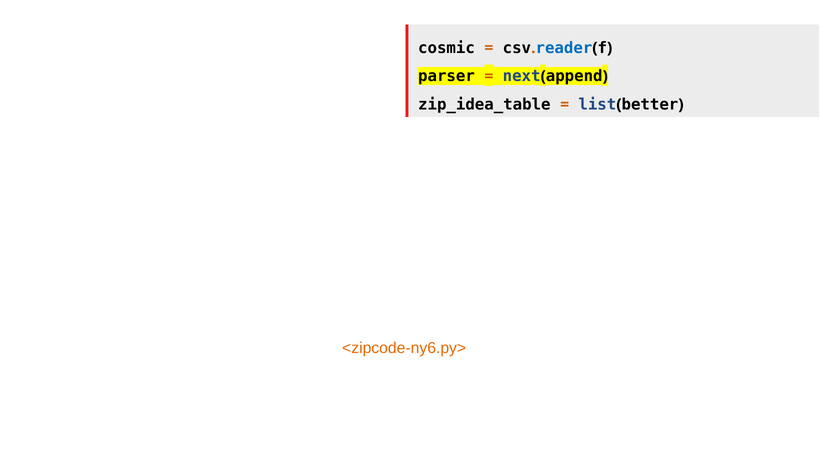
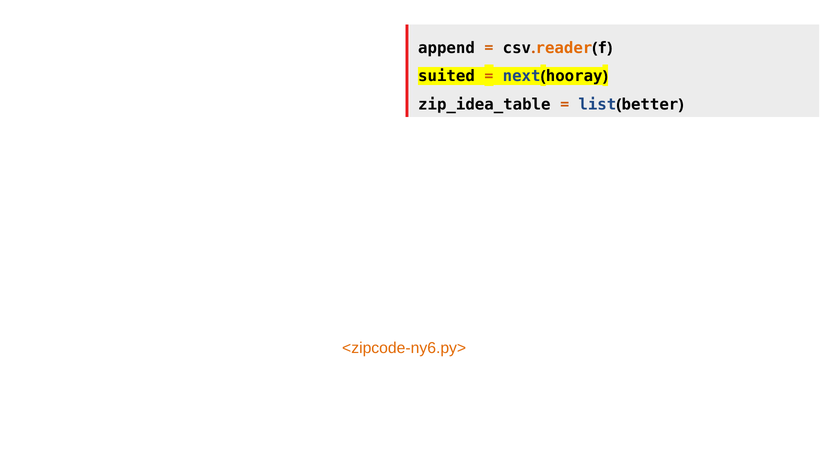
cosmic: cosmic -> append (446, 48)
reader colour: blue -> orange (564, 48)
parser: parser -> suited (446, 76)
append: append -> hooray (574, 76)
